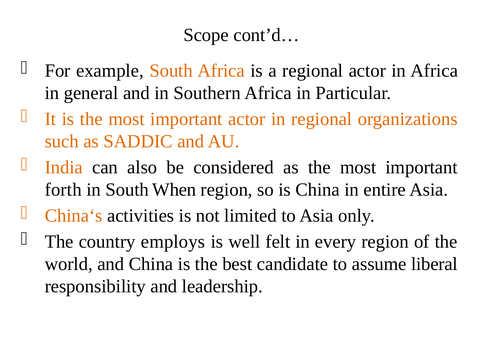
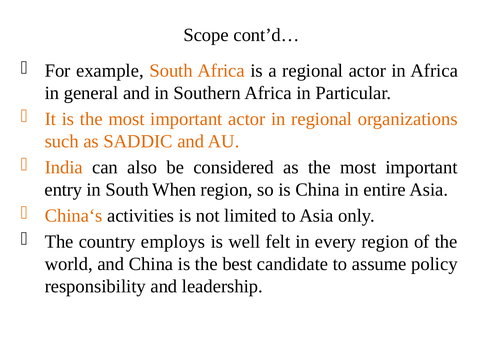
forth: forth -> entry (63, 190)
liberal: liberal -> policy (434, 264)
